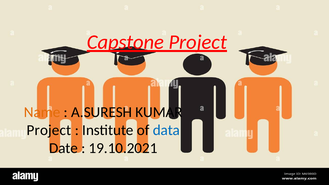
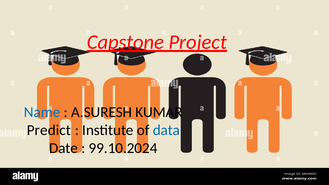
Name colour: orange -> blue (42, 112)
Project: Project -> Predict (49, 130)
19.10.2021: 19.10.2021 -> 99.10.2024 (123, 148)
